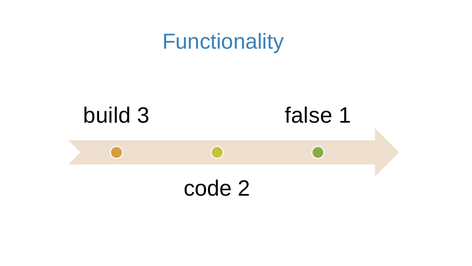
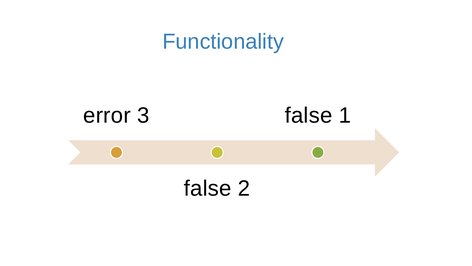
build: build -> error (107, 115)
code: code -> false (208, 188)
